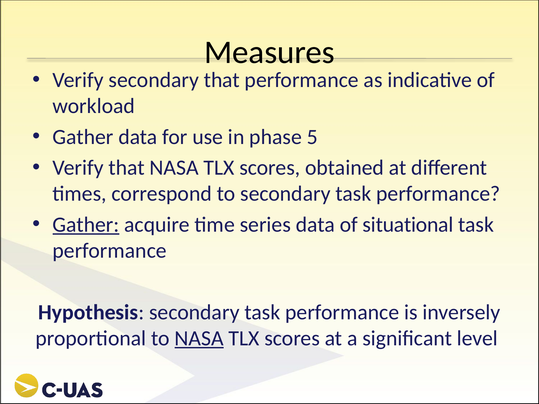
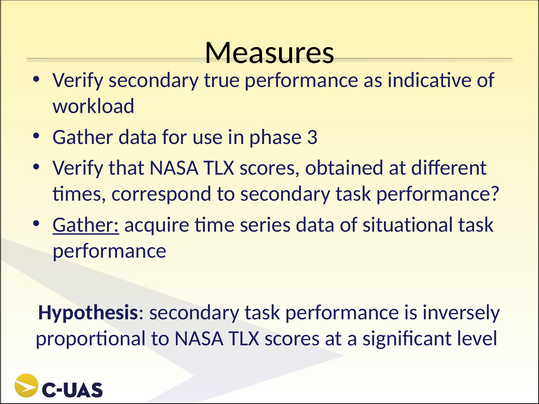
secondary that: that -> true (222, 80)
5: 5 -> 3 (312, 137)
NASA underline: present -> none (199, 339)
